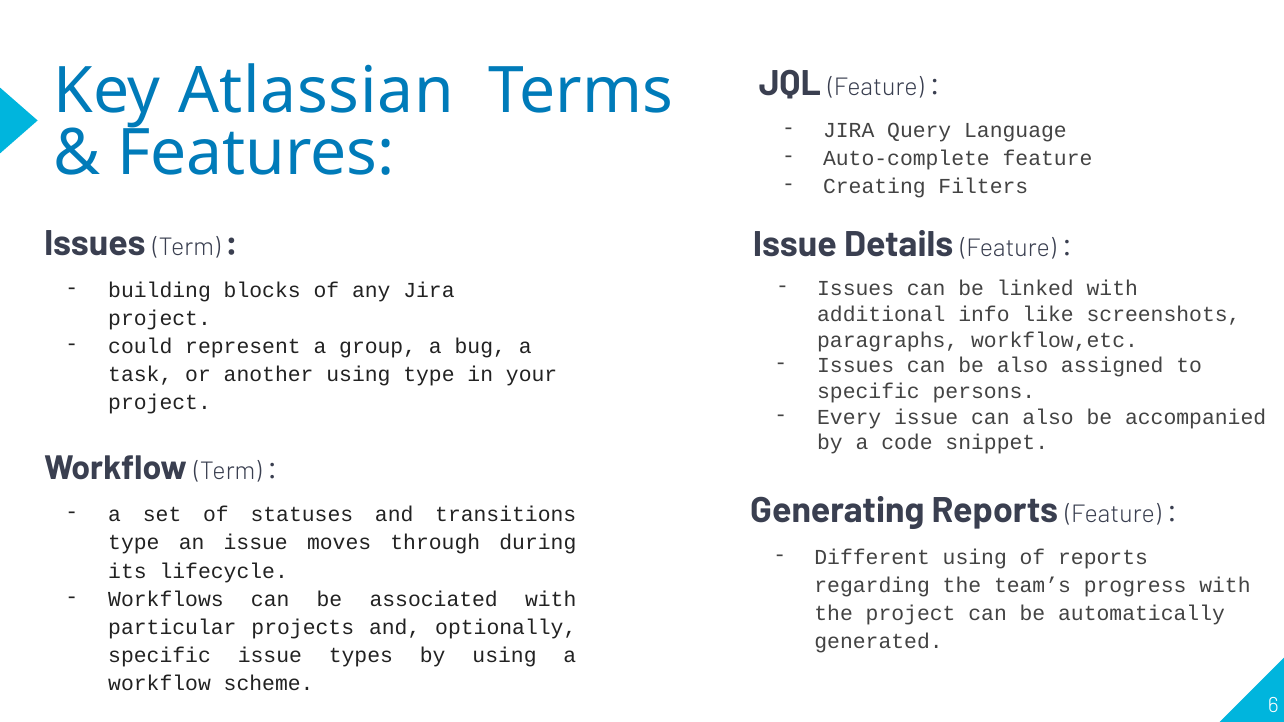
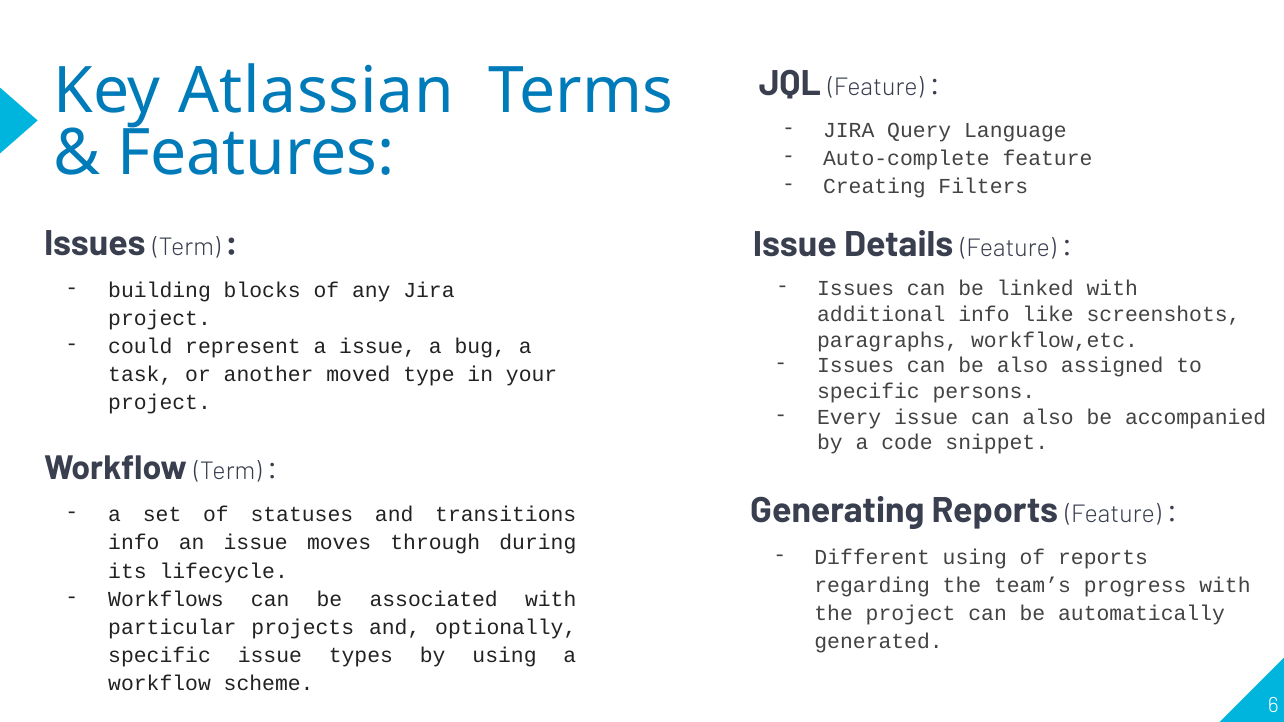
a group: group -> issue (378, 346)
another using: using -> moved (358, 375)
type: type -> info (134, 543)
